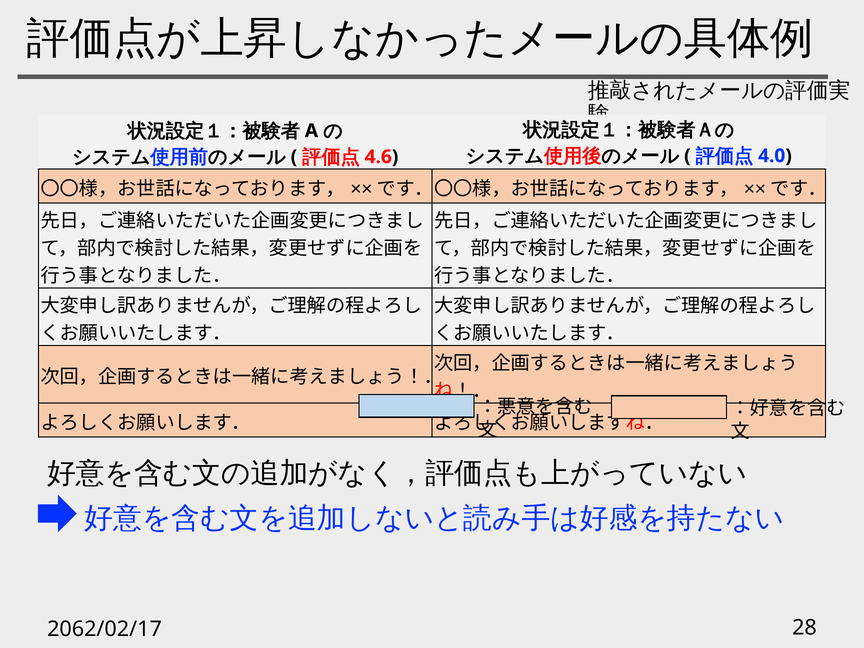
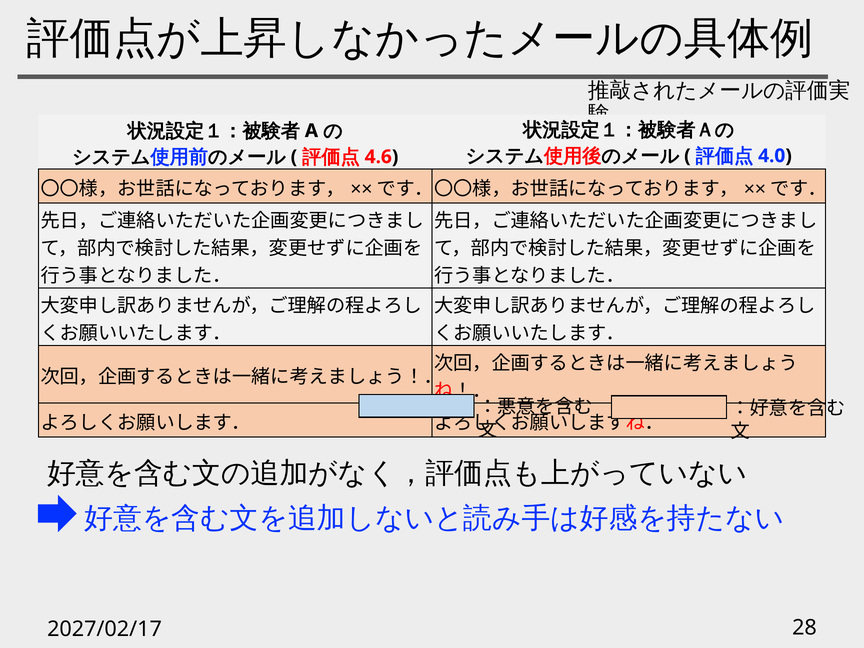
2062/02/17: 2062/02/17 -> 2027/02/17 (105, 629)
